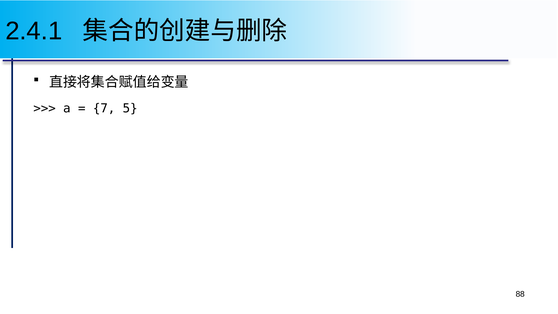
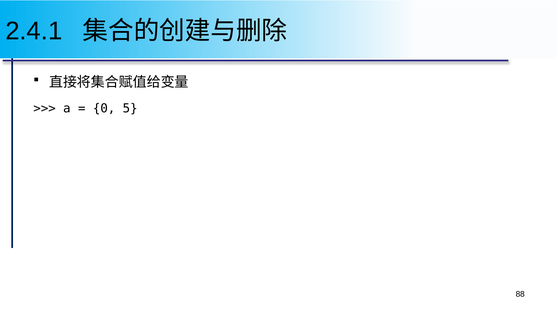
7: 7 -> 0 (104, 108)
